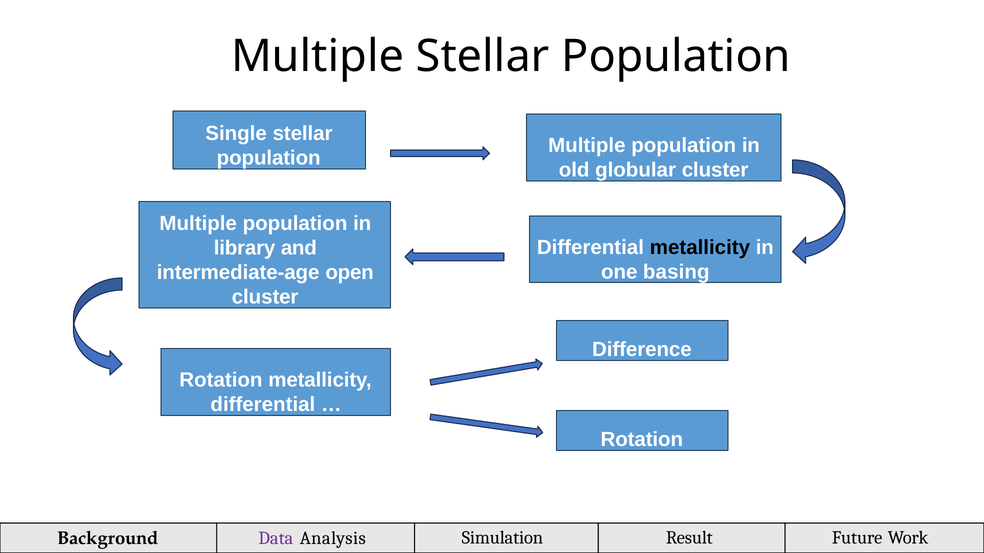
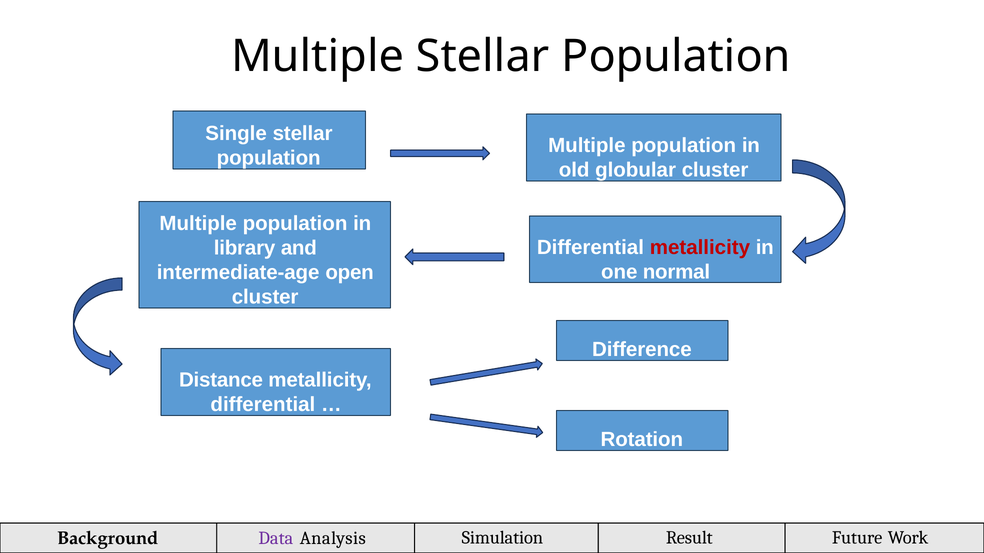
metallicity colour: black -> red (700, 248)
basing: basing -> normal (676, 272)
Rotation: Rotation -> Distance (221, 380)
